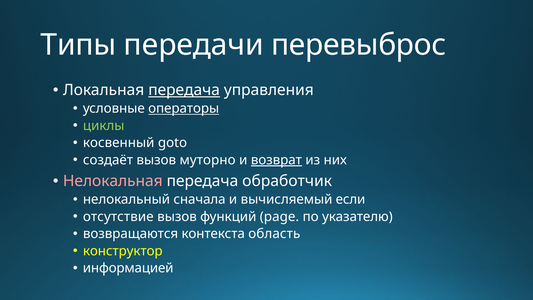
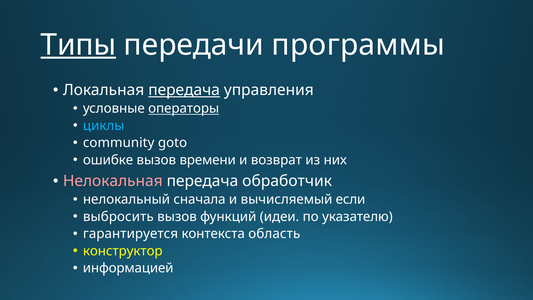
Типы underline: none -> present (78, 45)
перевыброс: перевыброс -> программы (358, 45)
циклы colour: light green -> light blue (104, 126)
косвенный: косвенный -> community (119, 143)
создаёт: создаёт -> ошибке (108, 160)
муторно: муторно -> времени (208, 160)
возврат underline: present -> none (276, 160)
отсутствие: отсутствие -> выбросить (118, 217)
page: page -> идеи (280, 217)
возвращаются: возвращаются -> гарантируется (130, 234)
